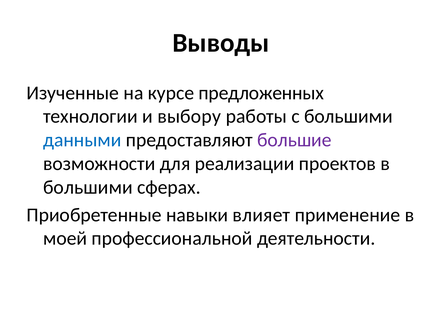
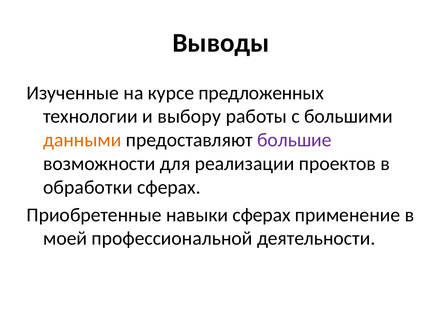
данными colour: blue -> orange (82, 140)
большими: большими -> обработки (88, 187)
навыки влияет: влияет -> сферах (262, 215)
